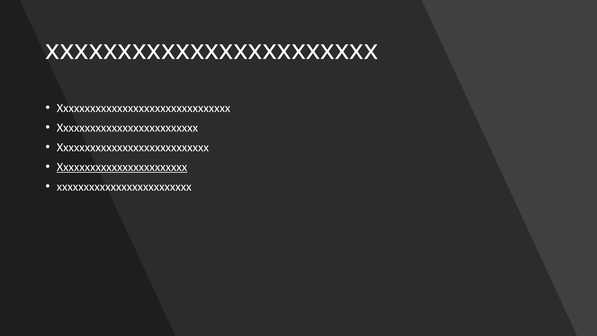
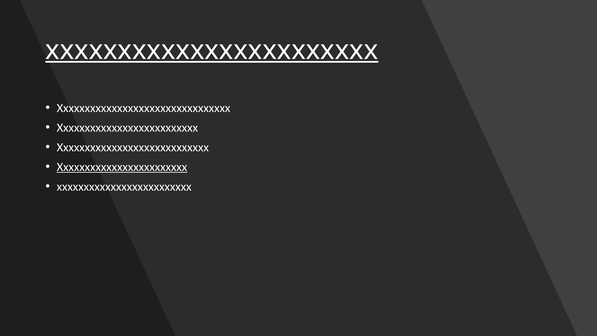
xxxxxxxxxxxxxxxxxxxxxxx underline: none -> present (212, 50)
